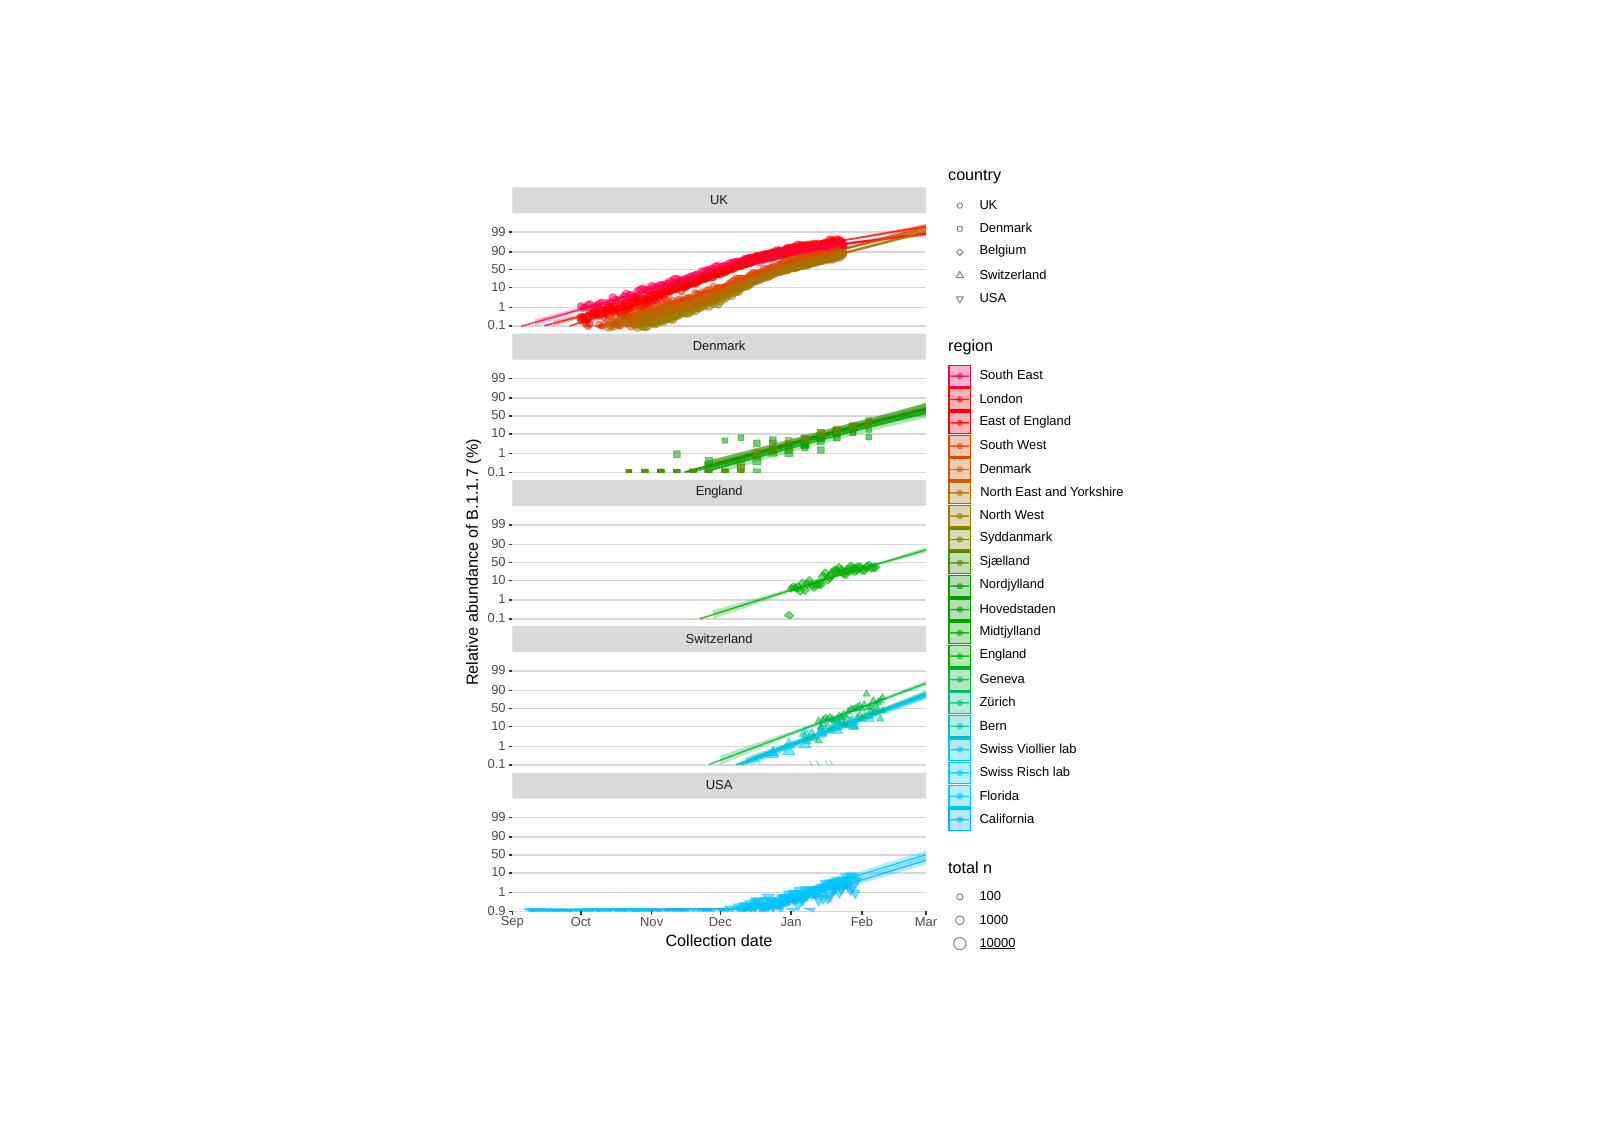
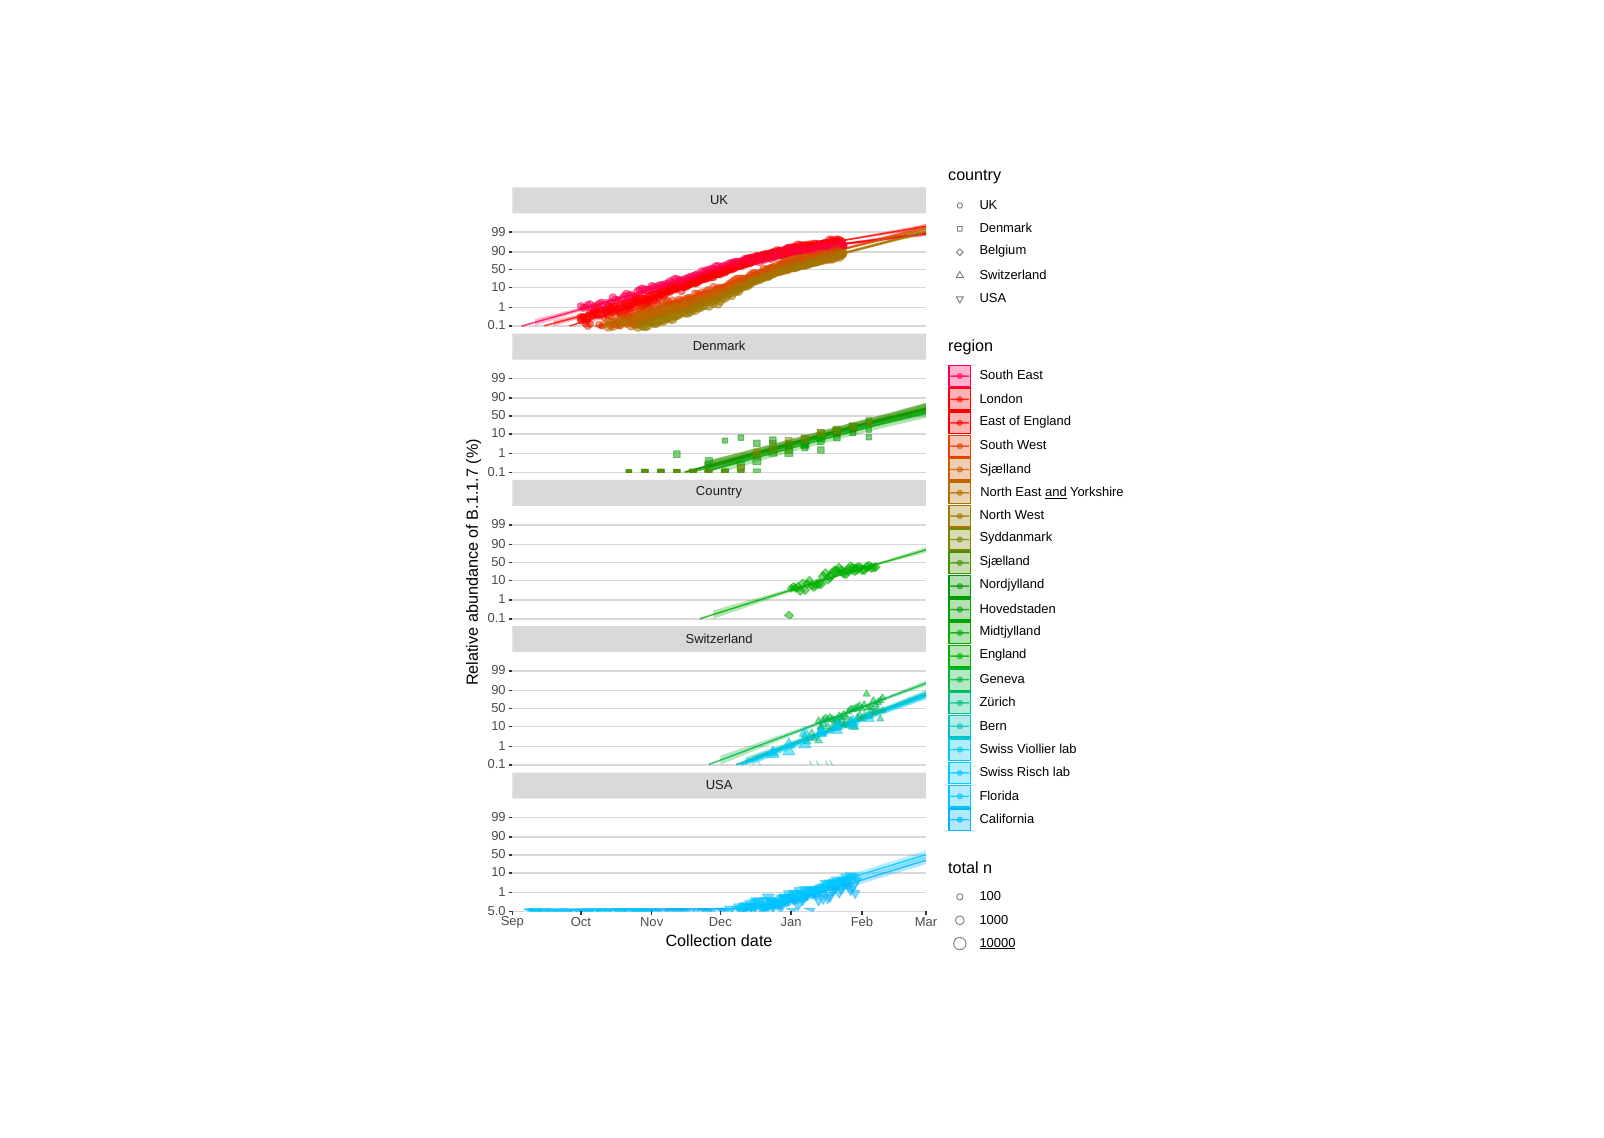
Denmark: Denmark -> Sjælland (1005, 469)
England: England -> Country (719, 491)
and underline: none -> present (1056, 492)
0.9: 0.9 -> 5.0 (497, 910)
